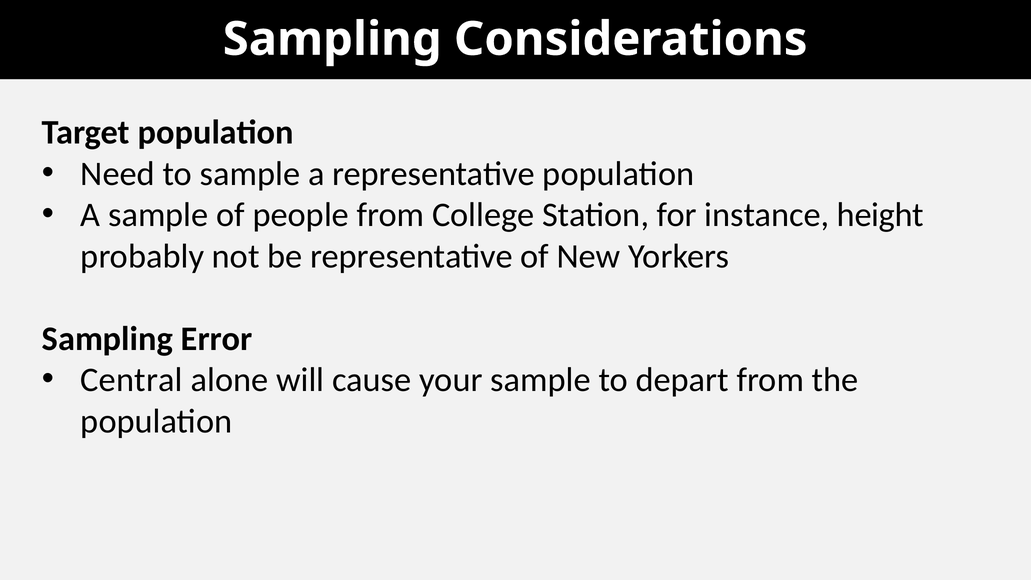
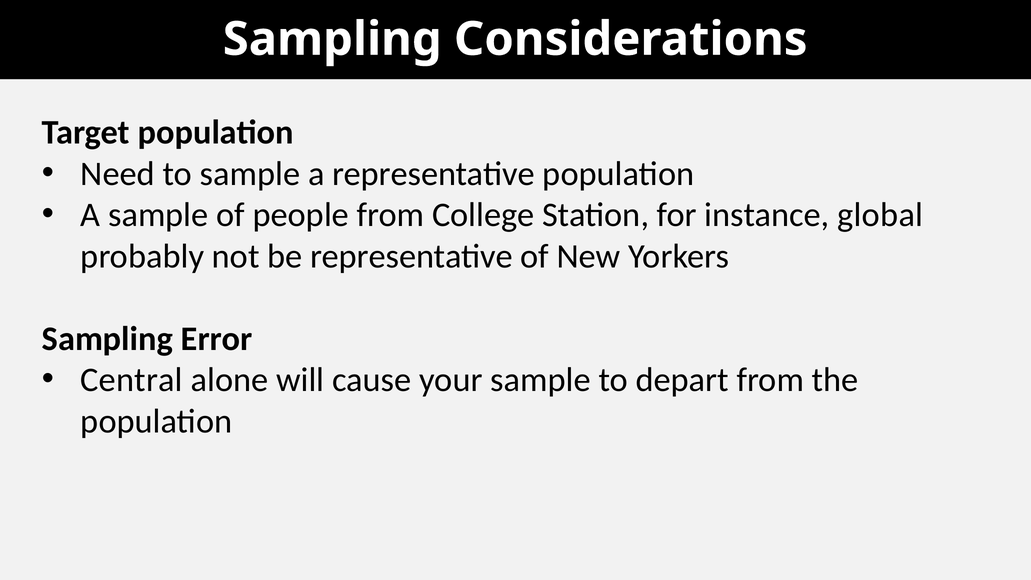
height: height -> global (880, 215)
